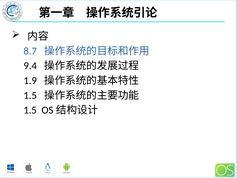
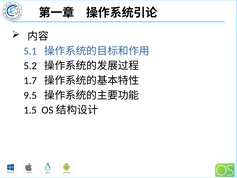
8.7: 8.7 -> 5.1 (30, 51)
9.4: 9.4 -> 5.2 (30, 66)
1.9: 1.9 -> 1.7 (30, 80)
1.5: 1.5 -> 9.5 (30, 95)
